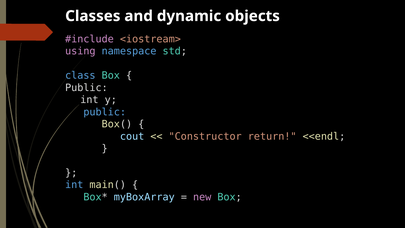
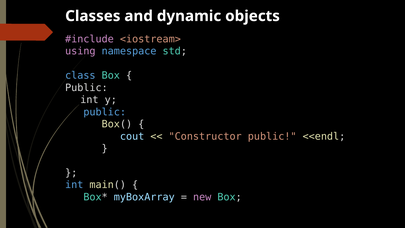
Constructor return: return -> public (272, 136)
